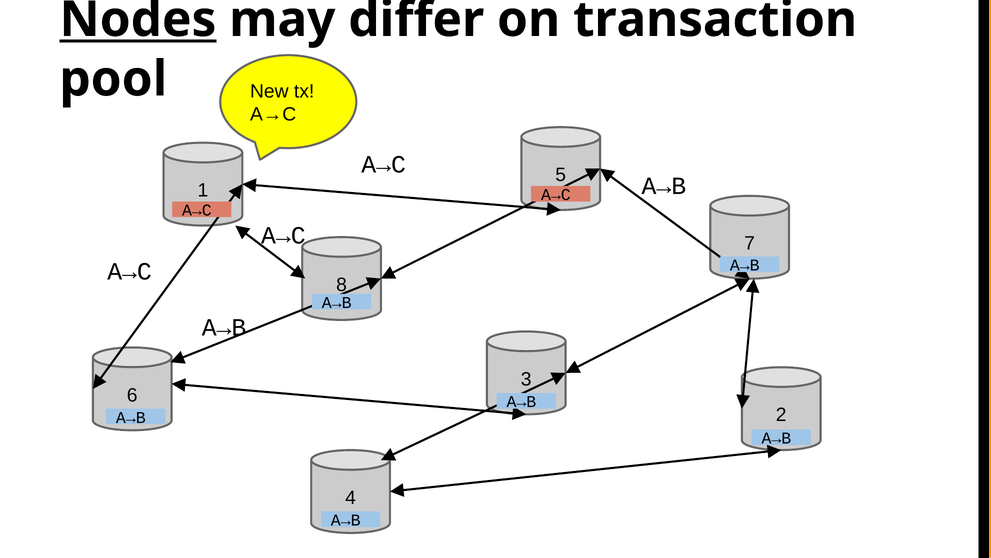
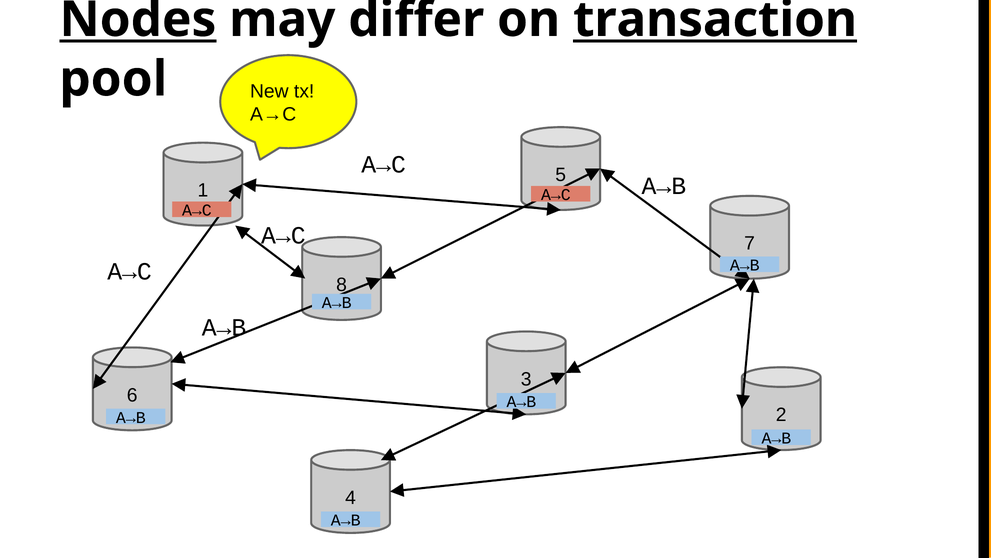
transaction underline: none -> present (715, 20)
